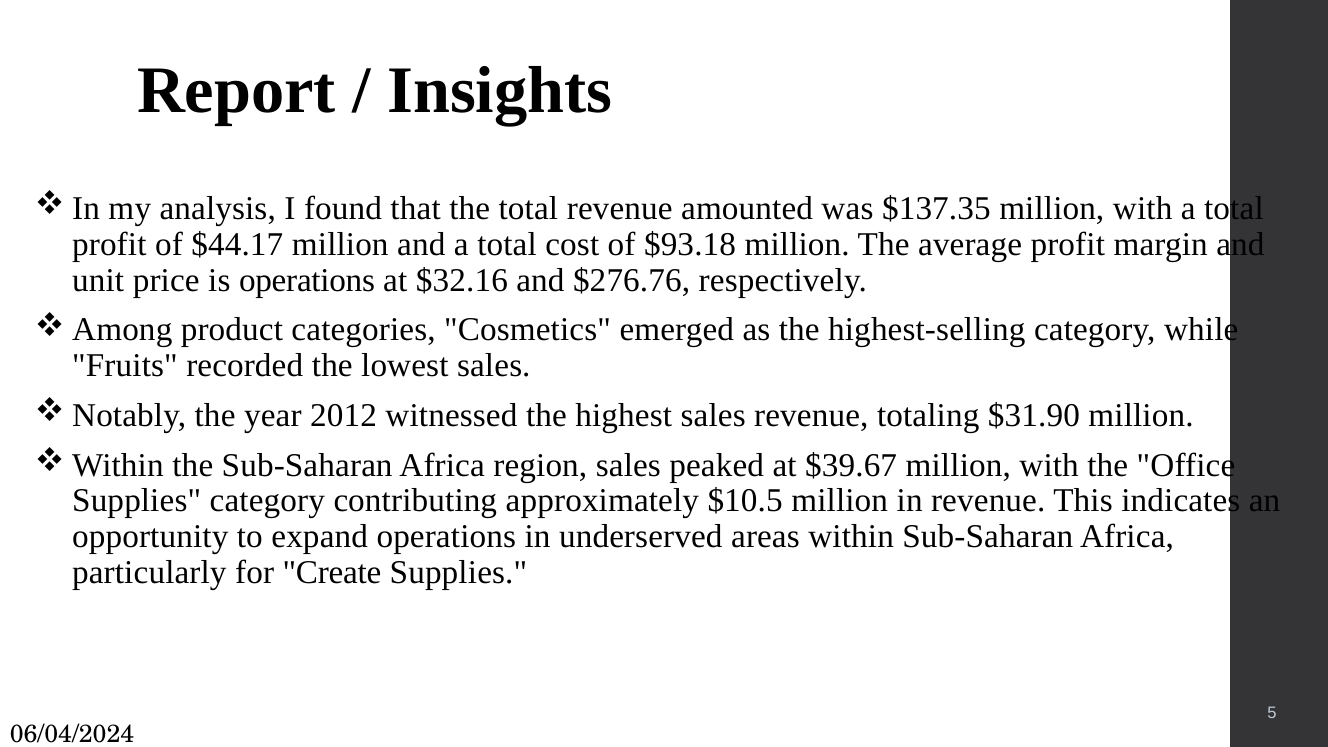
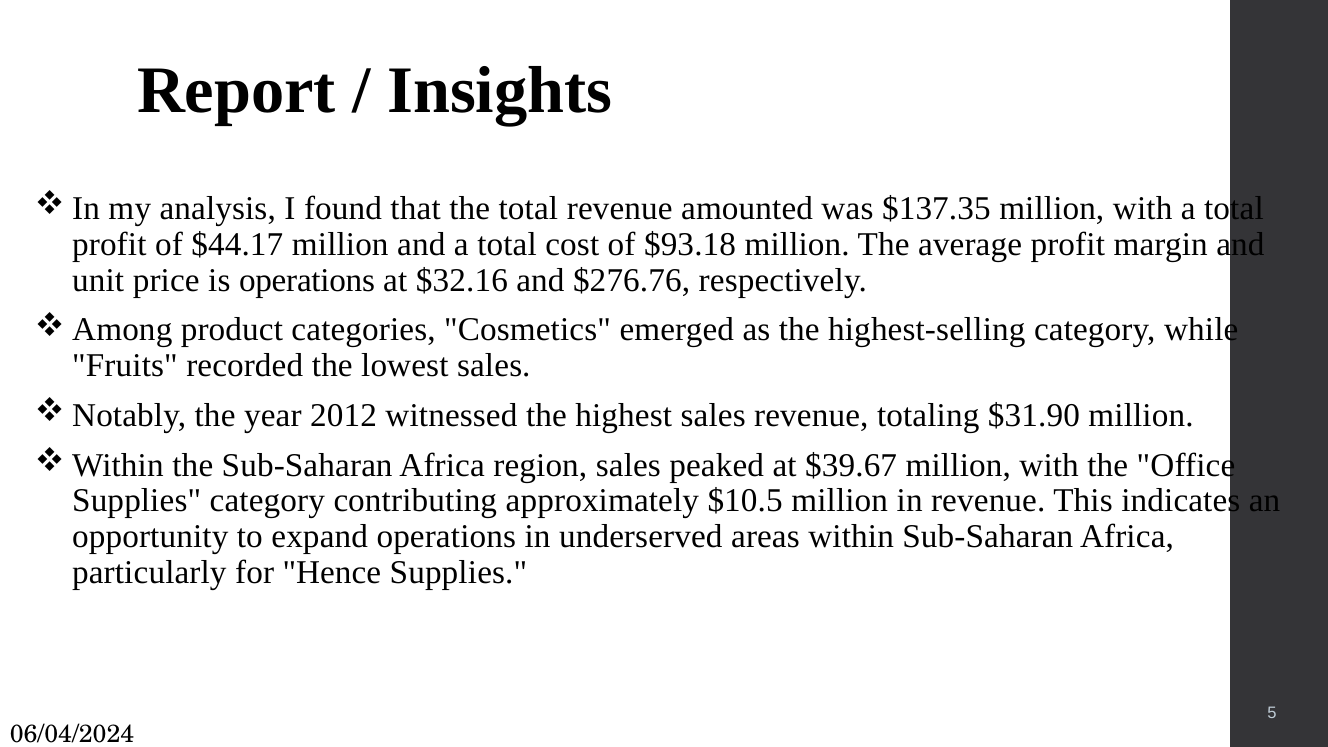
Create: Create -> Hence (332, 573)
